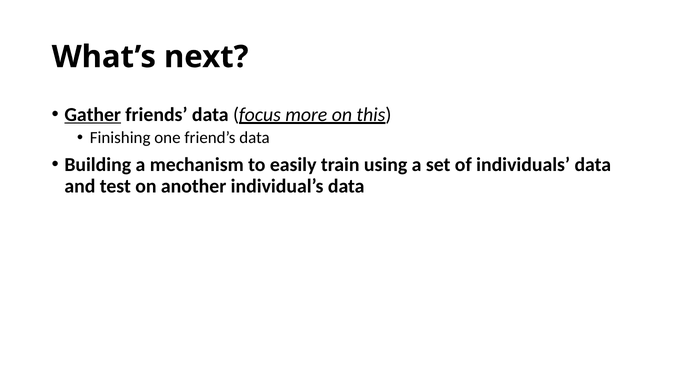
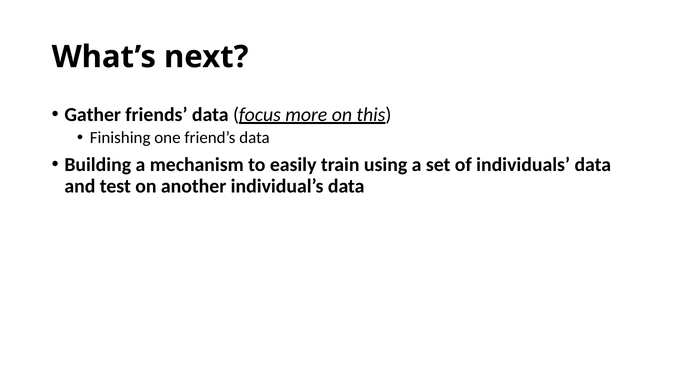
Gather underline: present -> none (93, 115)
